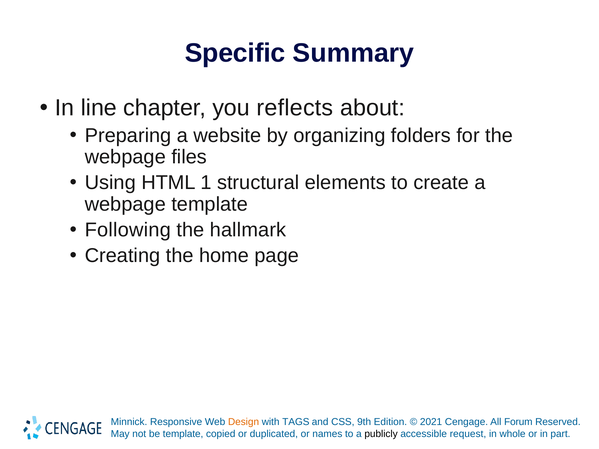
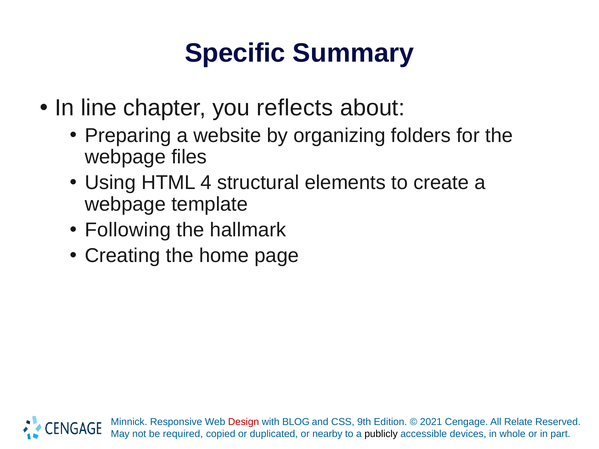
1: 1 -> 4 (206, 183)
Design colour: orange -> red (244, 422)
TAGS: TAGS -> BLOG (296, 422)
Forum: Forum -> Relate (518, 422)
be template: template -> required (183, 434)
names: names -> nearby (327, 434)
request: request -> devices (468, 434)
